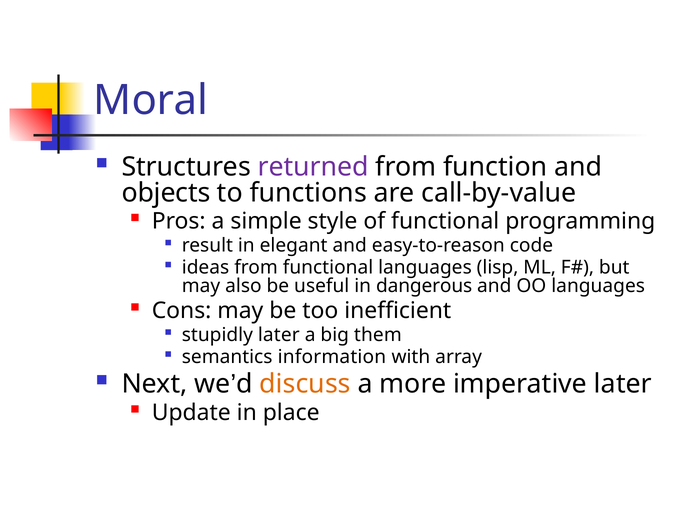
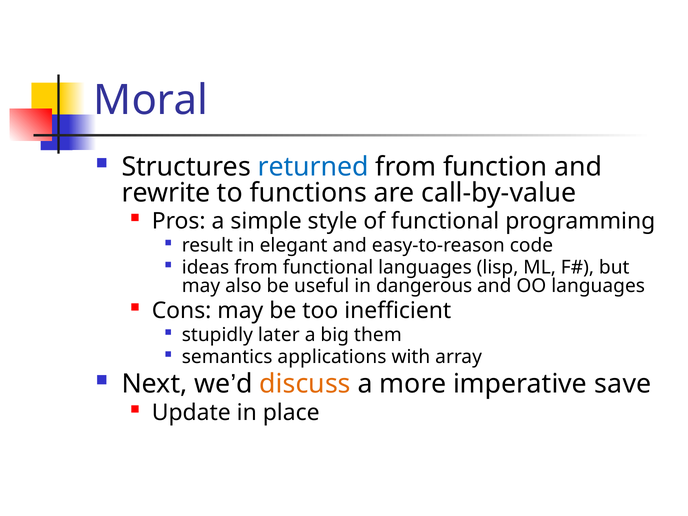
returned colour: purple -> blue (313, 167)
objects: objects -> rewrite (166, 193)
information: information -> applications (332, 357)
imperative later: later -> save (623, 384)
